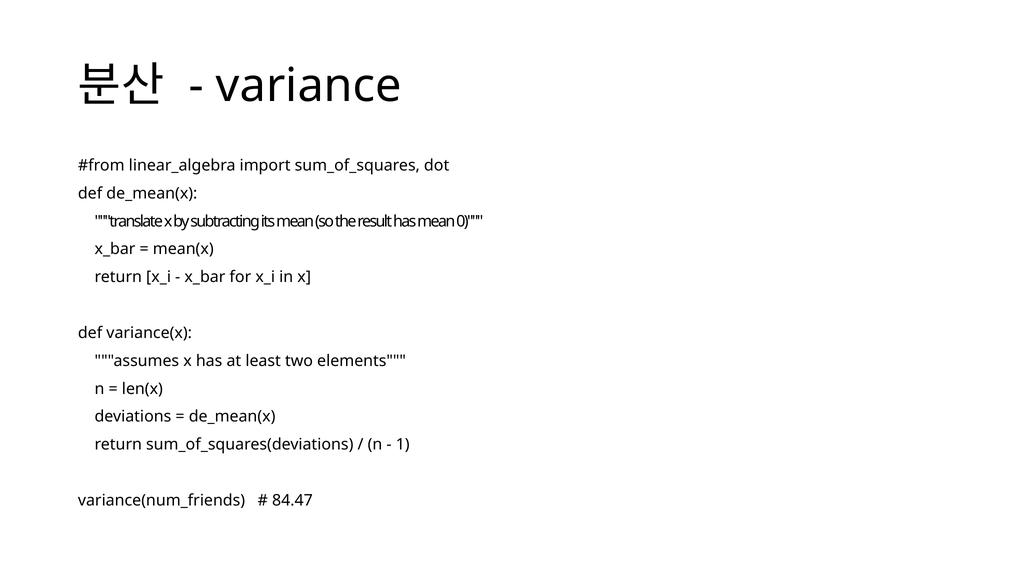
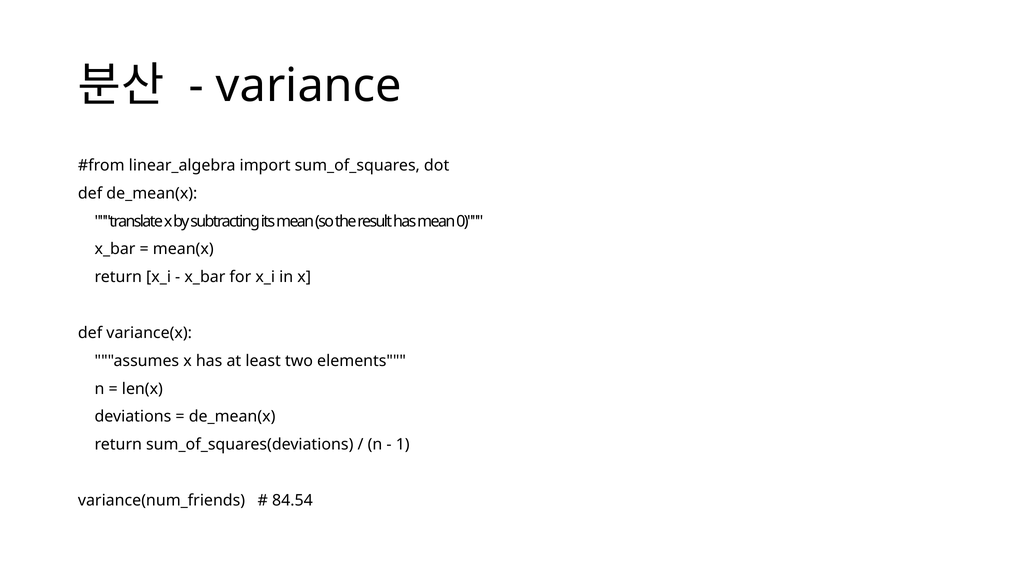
84.47: 84.47 -> 84.54 (292, 501)
